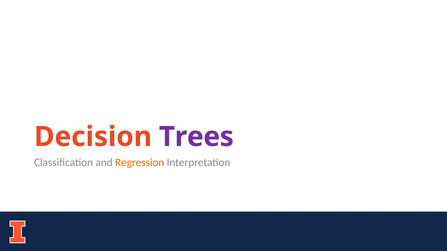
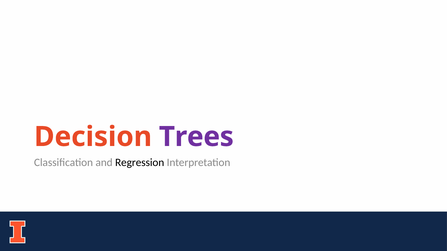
Regression colour: orange -> black (140, 163)
